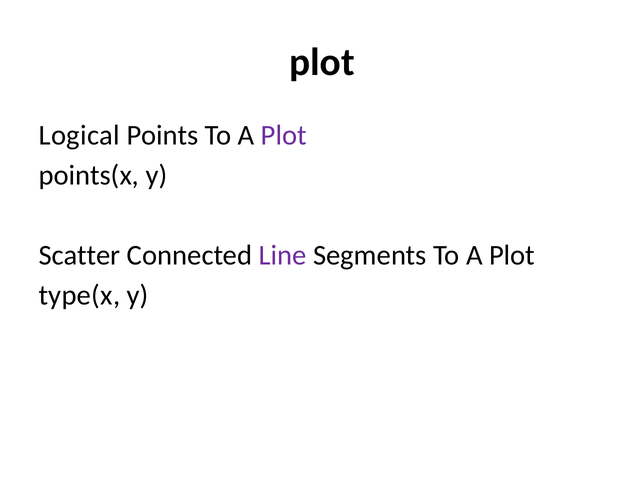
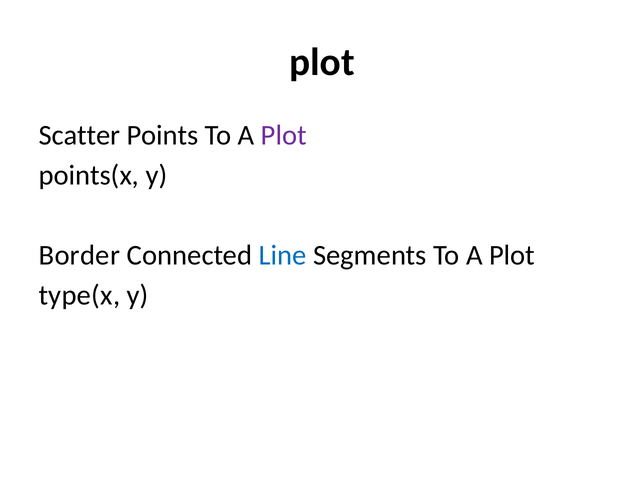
Logical: Logical -> Scatter (80, 135)
Scatter: Scatter -> Border (79, 255)
Line colour: purple -> blue (283, 255)
